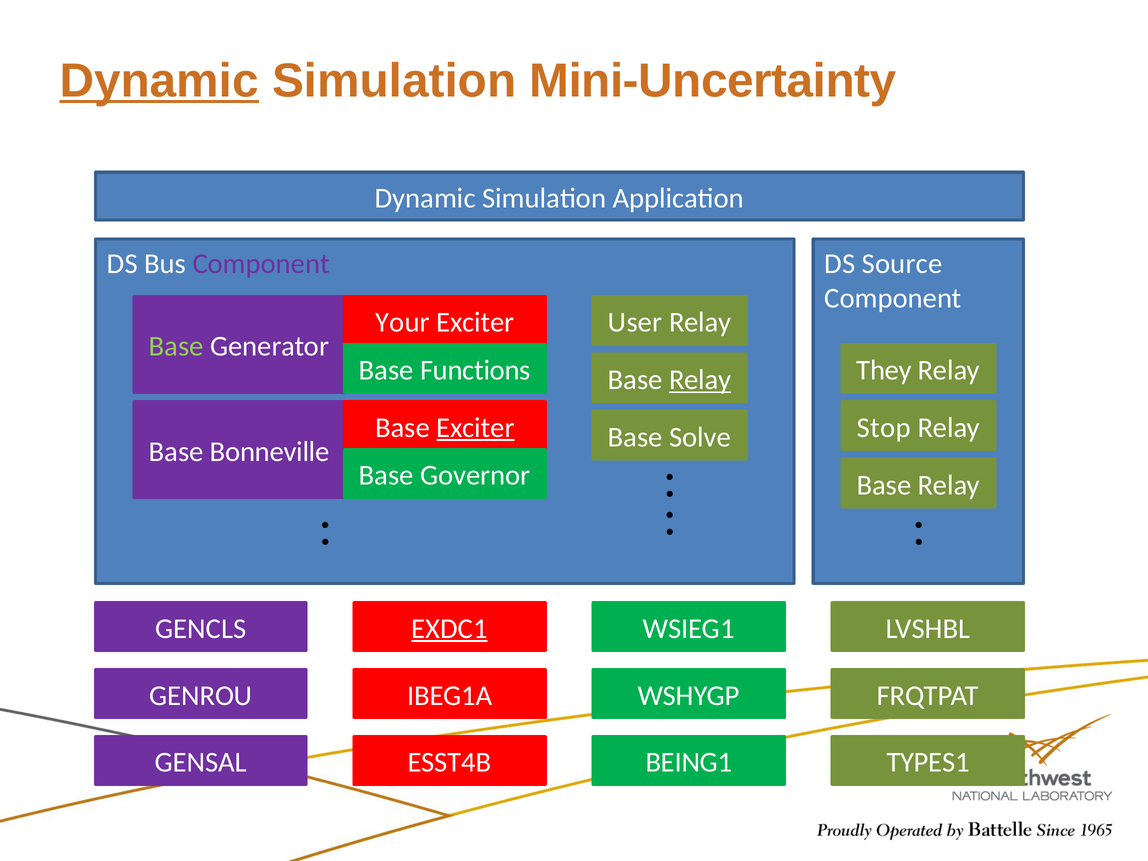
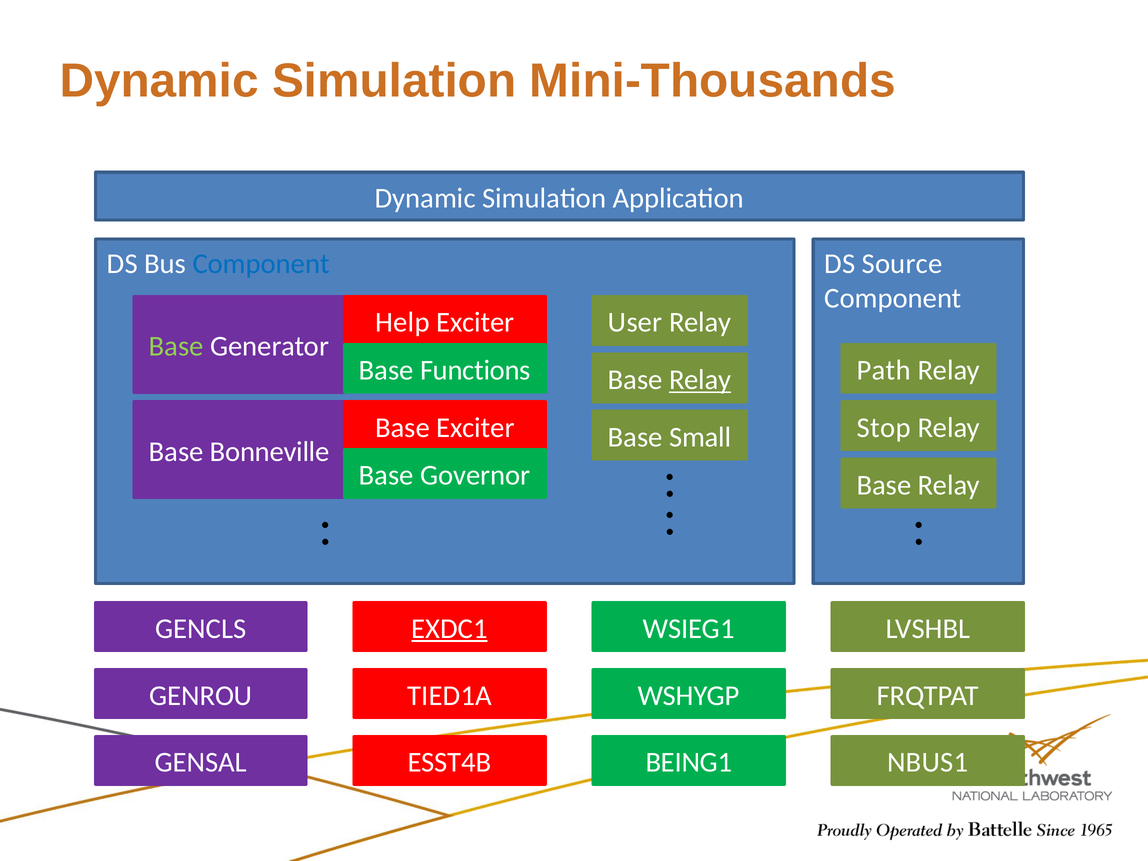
Dynamic underline: present -> none (159, 81)
Mini-Uncertainty: Mini-Uncertainty -> Mini-Thousands (713, 81)
Component colour: purple -> blue (261, 264)
Your: Your -> Help (402, 322)
They: They -> Path (884, 370)
Exciter underline: present -> none (475, 428)
Solve: Solve -> Small (700, 437)
IBEG1A: IBEG1A -> TIED1A (450, 696)
TYPES1: TYPES1 -> NBUS1 (928, 762)
